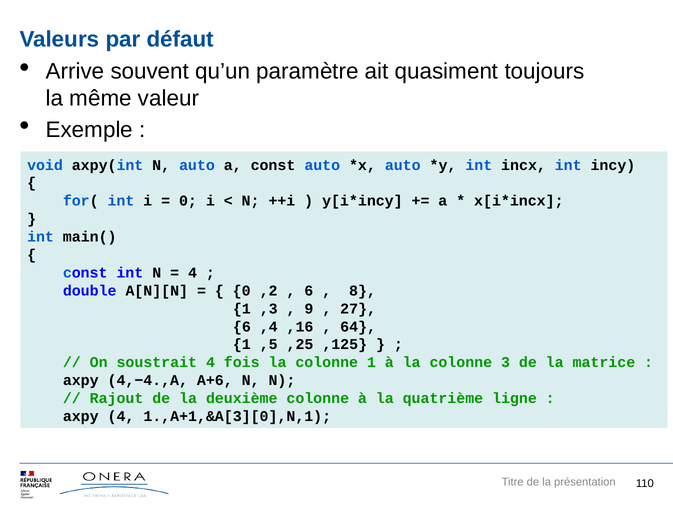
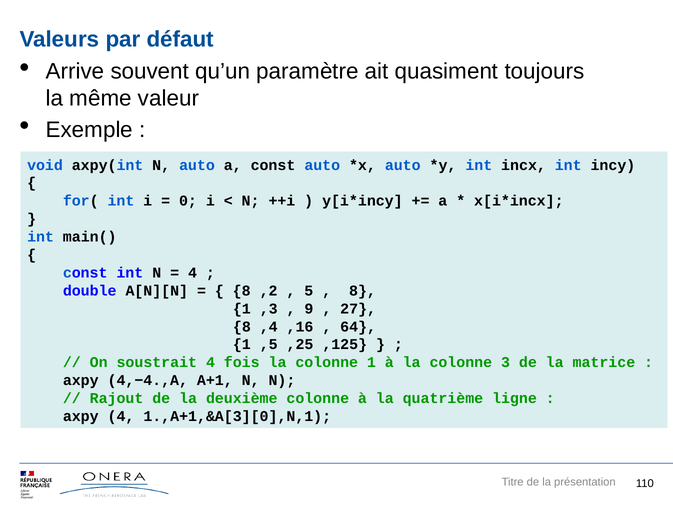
0: 0 -> 8 (242, 291)
6: 6 -> 5 (309, 291)
6: 6 -> 8 (242, 326)
A+6: A+6 -> A+1 (215, 380)
